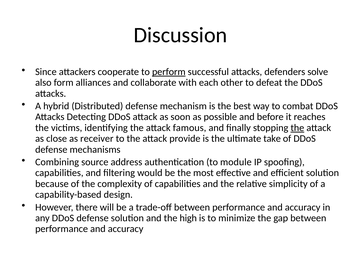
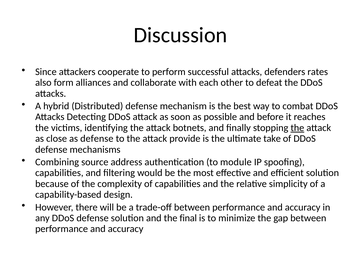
perform underline: present -> none (169, 72)
solve: solve -> rates (318, 72)
famous: famous -> botnets (190, 128)
as receiver: receiver -> defense (97, 138)
high: high -> final (188, 218)
